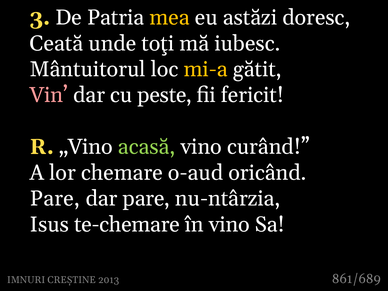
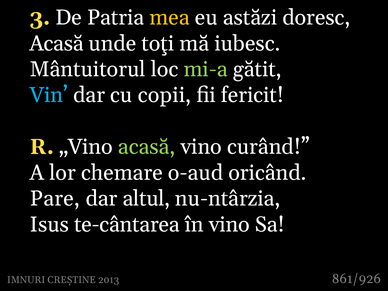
Ceată: Ceată -> Acasă (57, 43)
mi-a colour: yellow -> light green (206, 69)
Vin colour: pink -> light blue (49, 95)
peste: peste -> copii (165, 95)
dar pare: pare -> altul (146, 199)
te-chemare: te-chemare -> te-cântarea (127, 224)
861/689: 861/689 -> 861/926 (356, 279)
